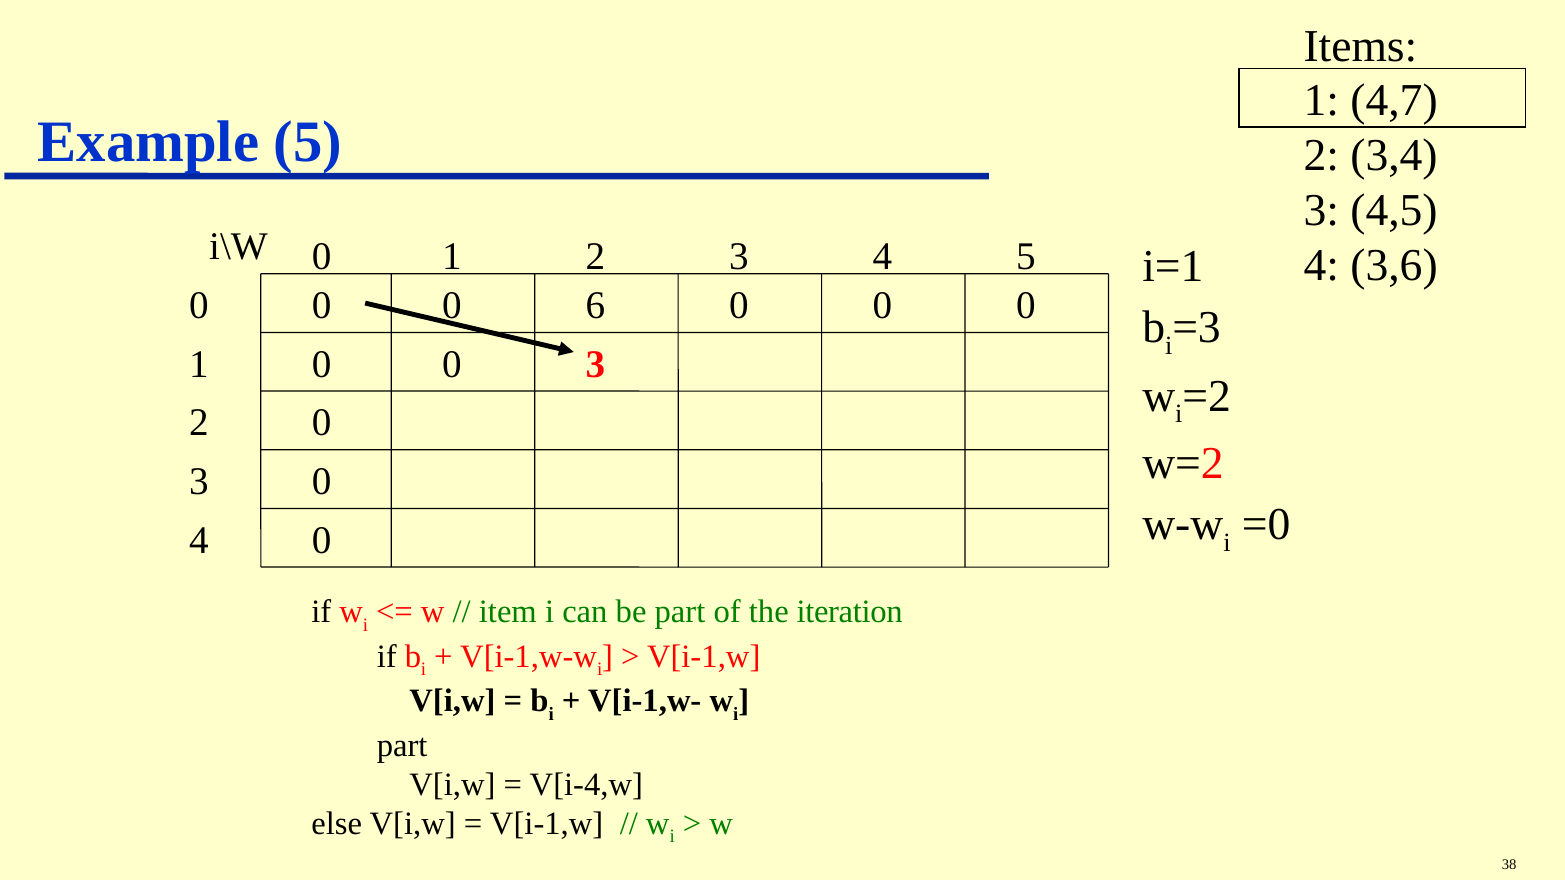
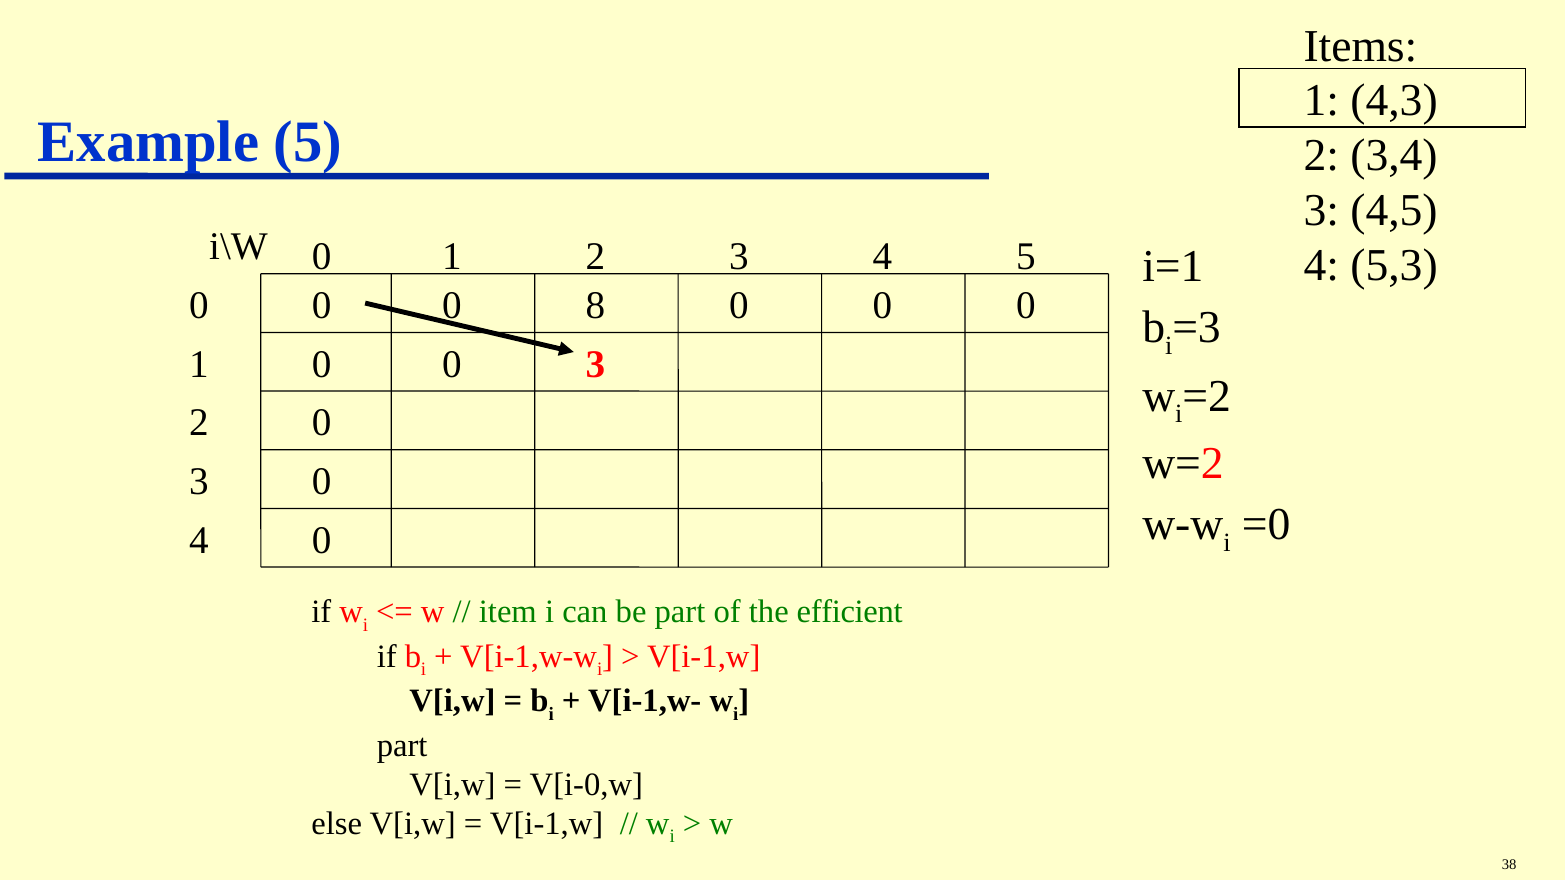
4,7: 4,7 -> 4,3 (1394, 101)
3,6: 3,6 -> 5,3 (1394, 265)
6: 6 -> 8 (595, 306)
iteration: iteration -> efficient (850, 612)
V[i-4,w: V[i-4,w -> V[i-0,w (586, 785)
